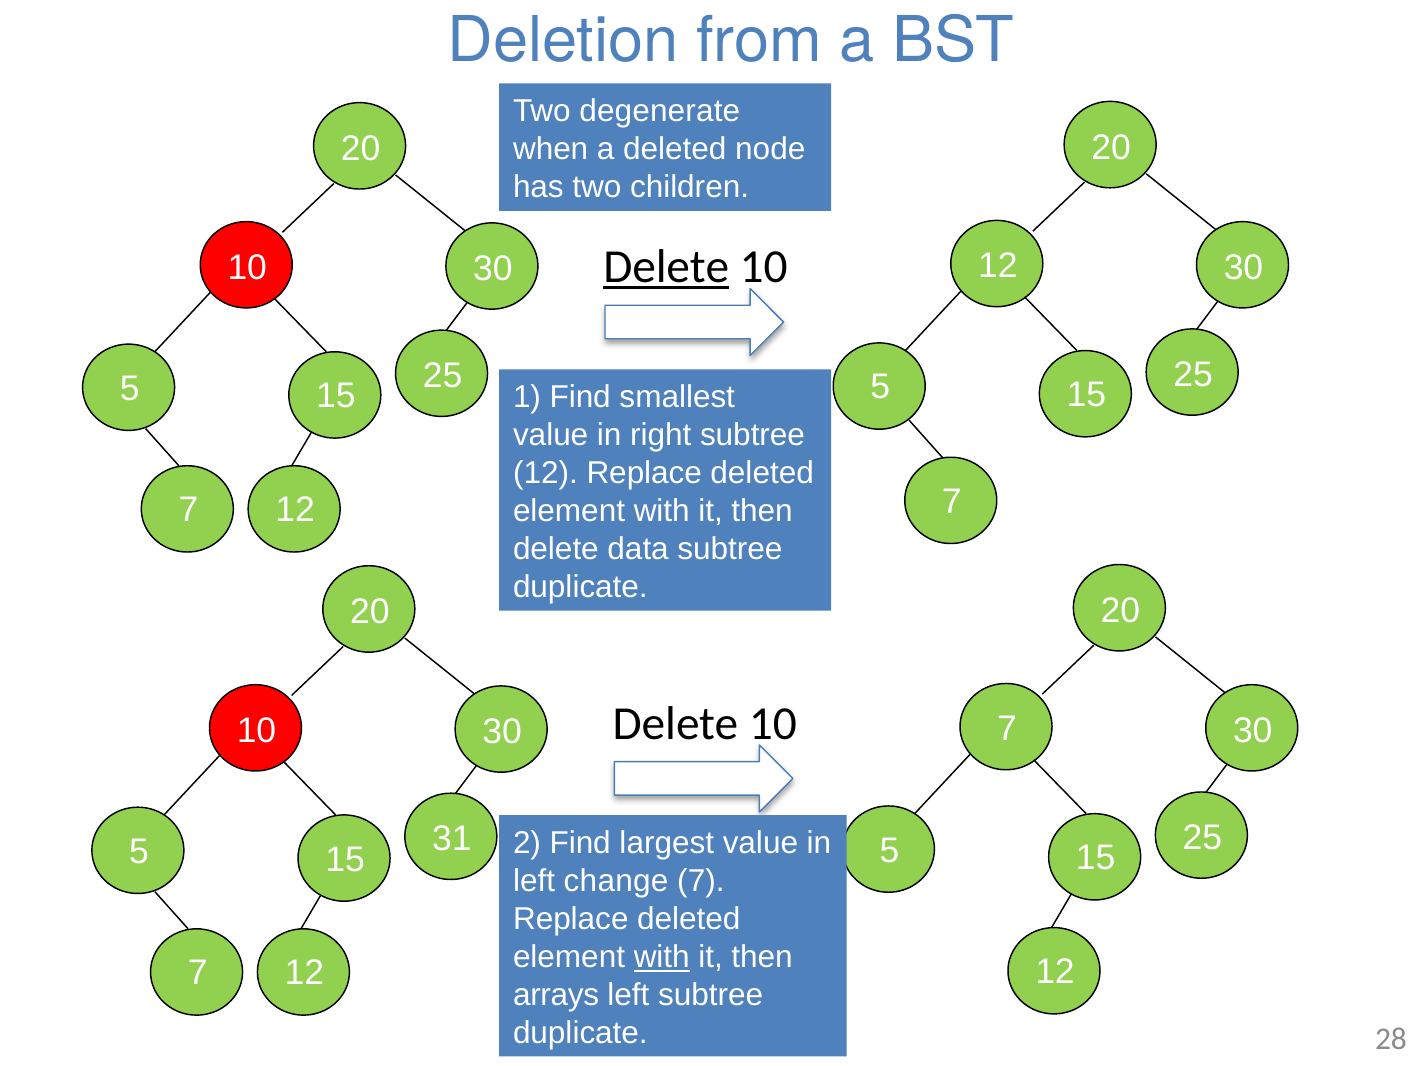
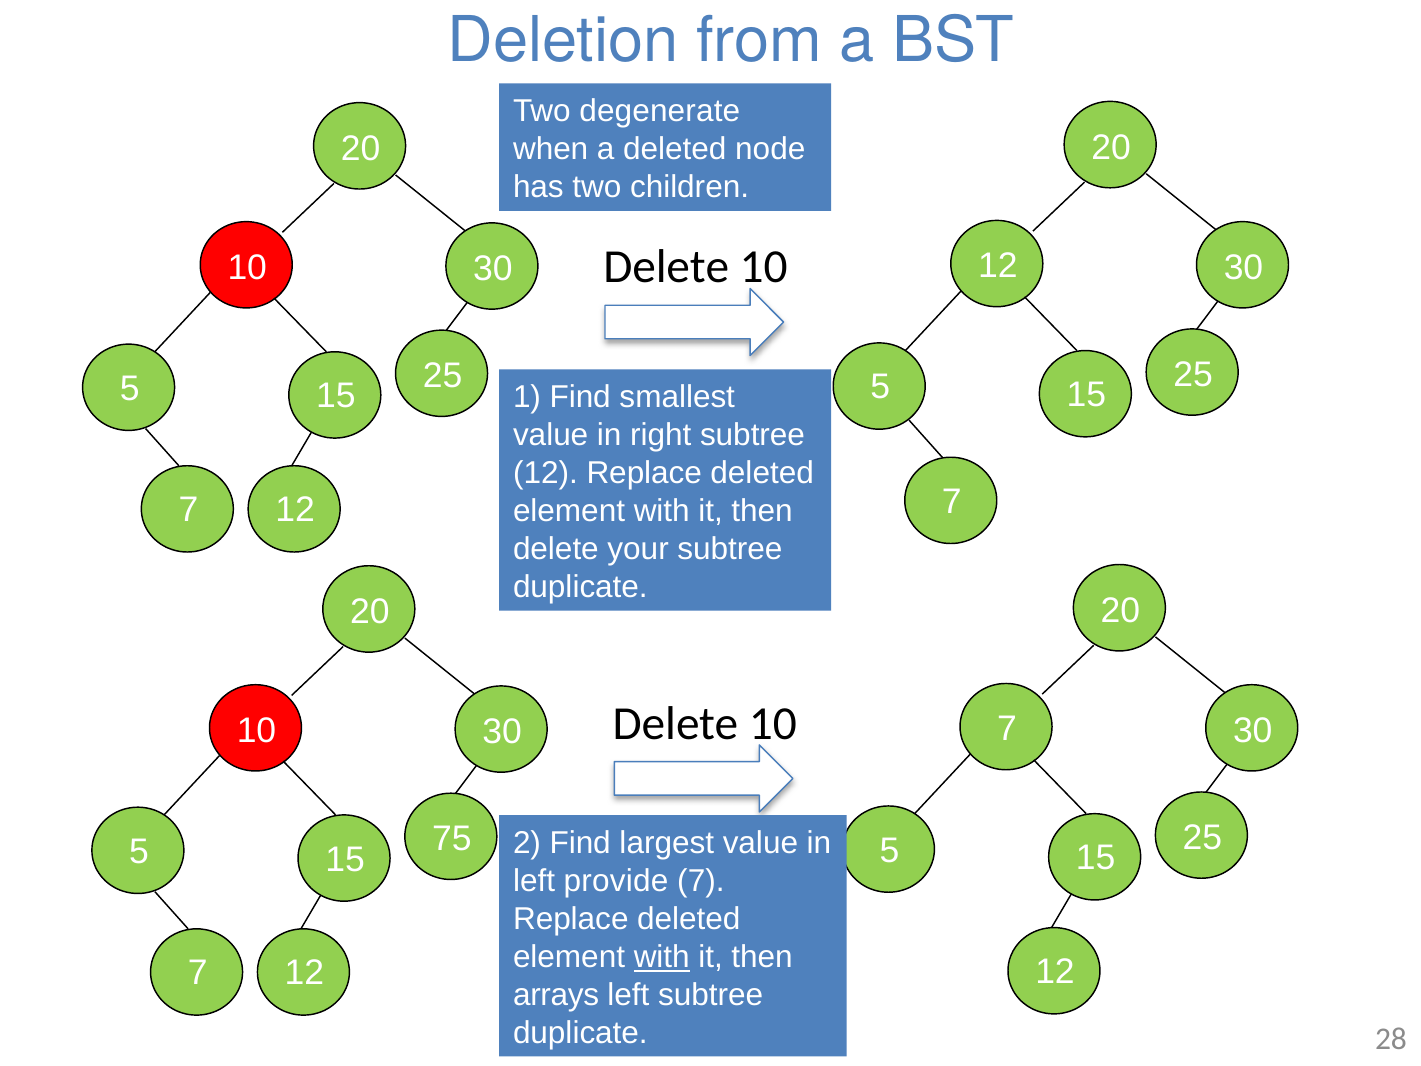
Delete underline: present -> none (666, 267)
data: data -> your (638, 549)
31: 31 -> 75 (452, 839)
change: change -> provide (616, 881)
